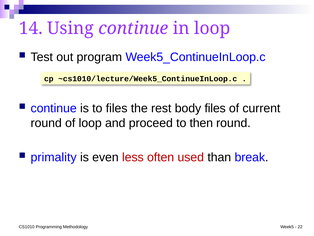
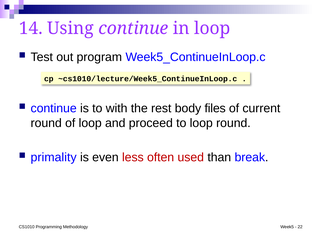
to files: files -> with (117, 108)
to then: then -> loop (201, 123)
